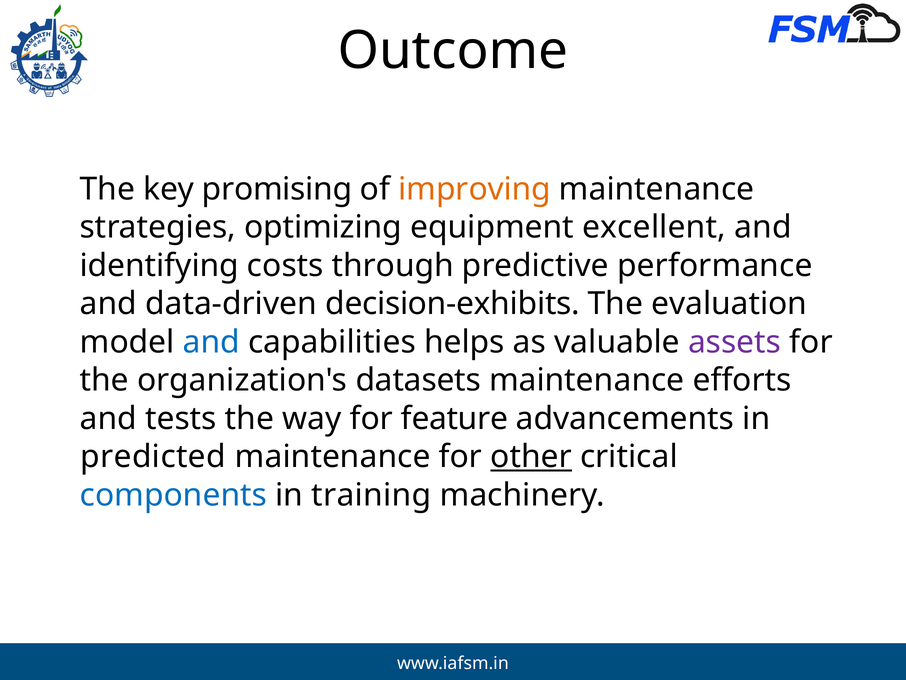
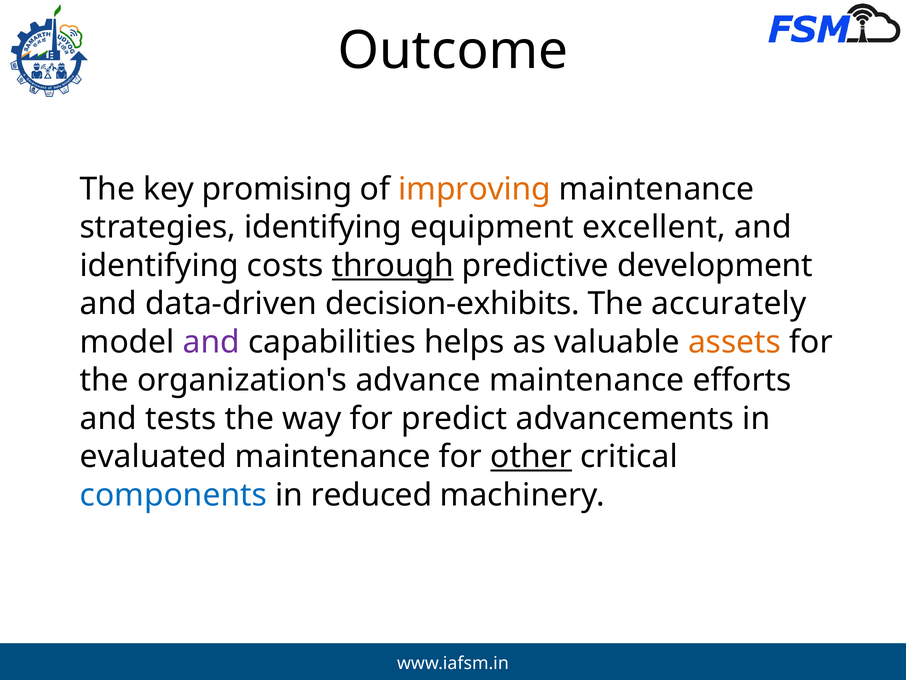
strategies optimizing: optimizing -> identifying (323, 227)
through underline: none -> present (393, 266)
performance: performance -> development (715, 266)
evaluation: evaluation -> accurately (729, 304)
and colour: blue -> purple (211, 342)
assets colour: purple -> orange (735, 342)
datasets: datasets -> advance (418, 380)
feature: feature -> predict (454, 418)
predicted: predicted -> evaluated (153, 457)
training: training -> reduced (372, 495)
